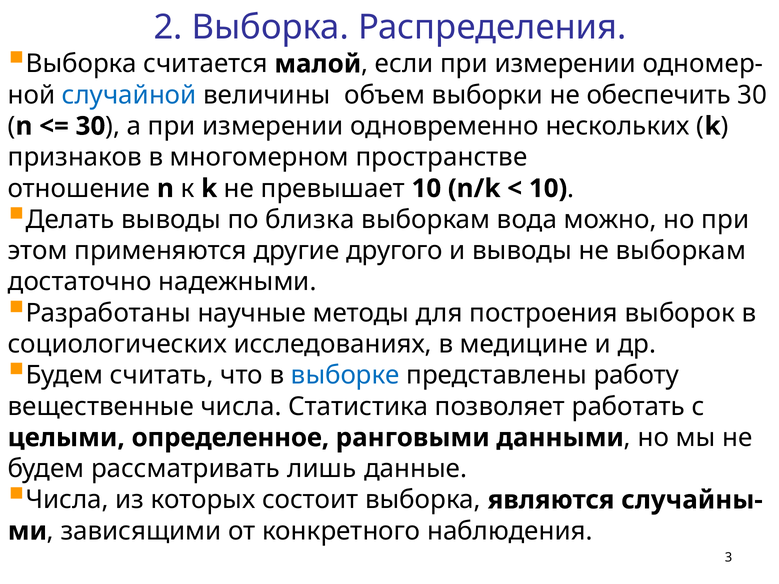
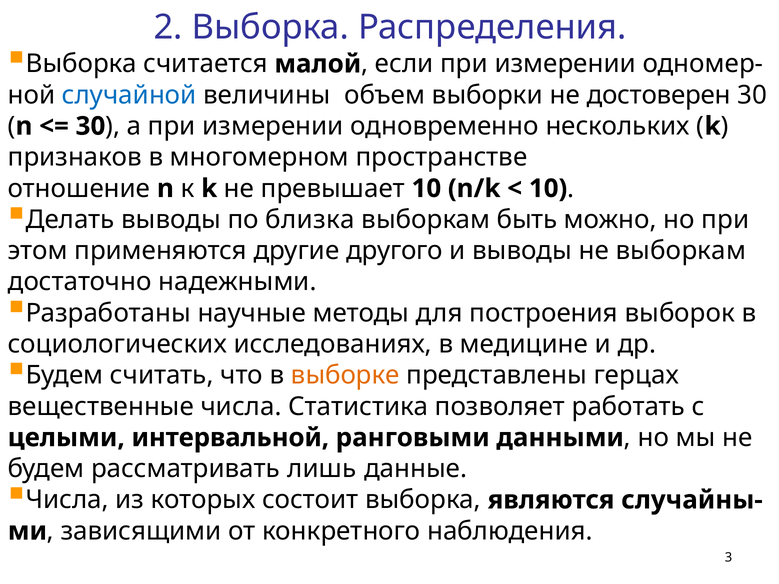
обеспечить: обеспечить -> достоверен (659, 95)
вода: вода -> быть (527, 220)
выборке colour: blue -> orange (345, 375)
работу: работу -> герцах (636, 375)
определенное: определенное -> интервальной (230, 438)
